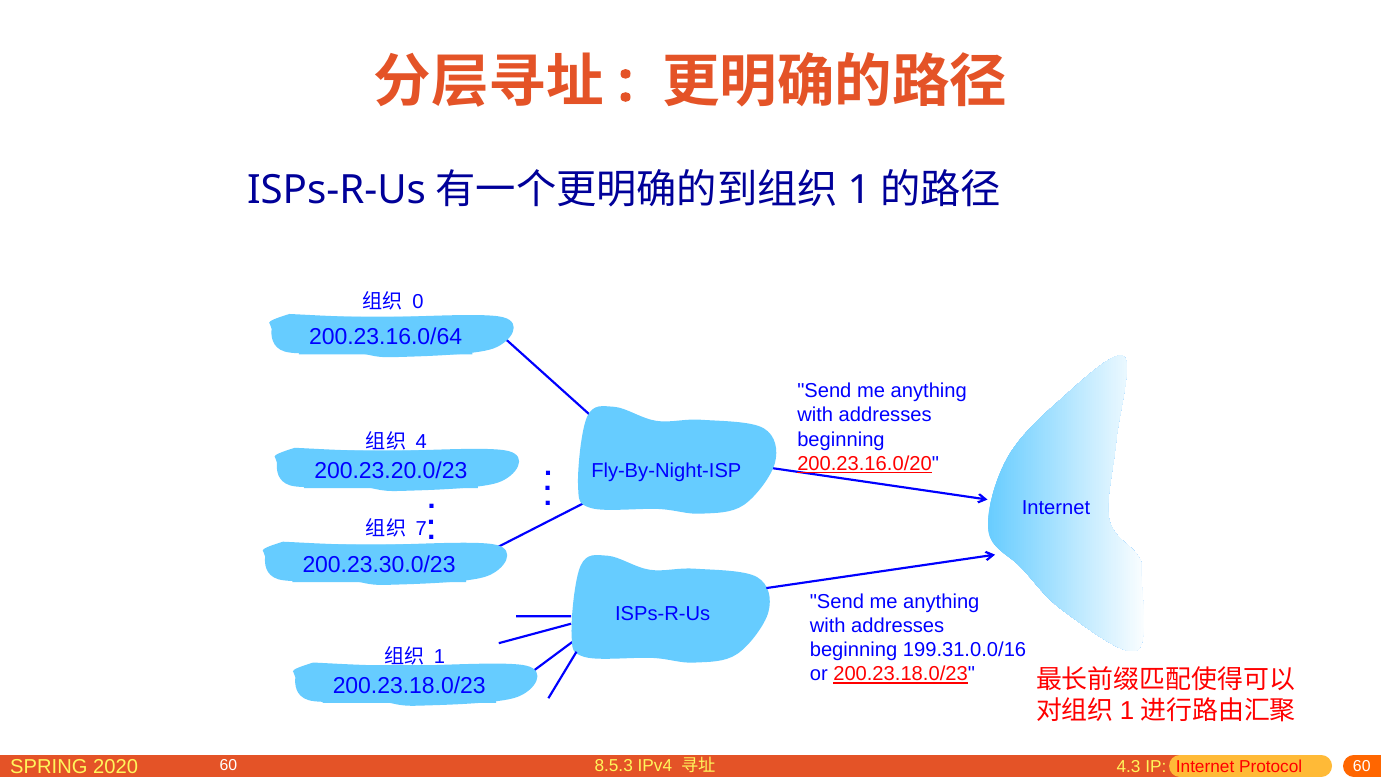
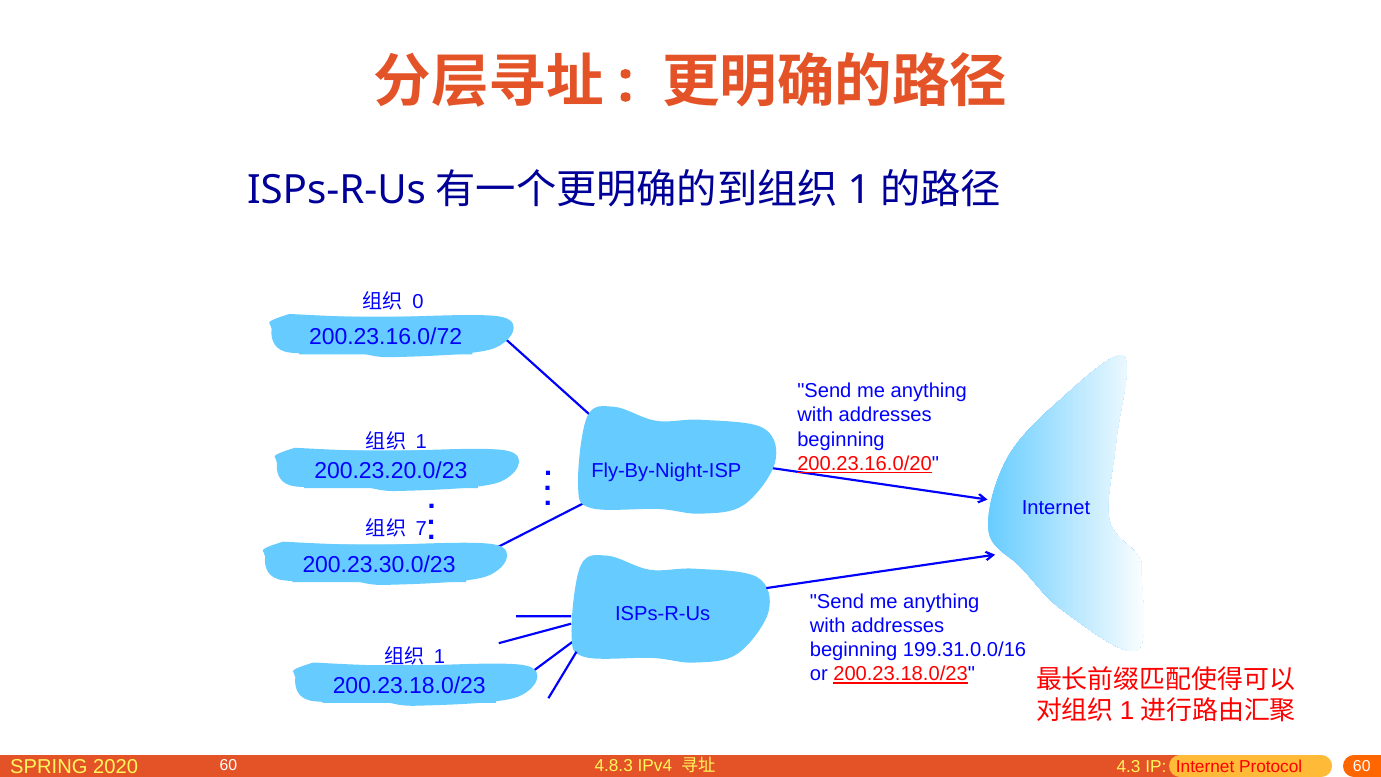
200.23.16.0/64: 200.23.16.0/64 -> 200.23.16.0/72 (386, 337)
4: 4 -> 1 (421, 442)
8.5.3: 8.5.3 -> 4.8.3 (614, 766)
